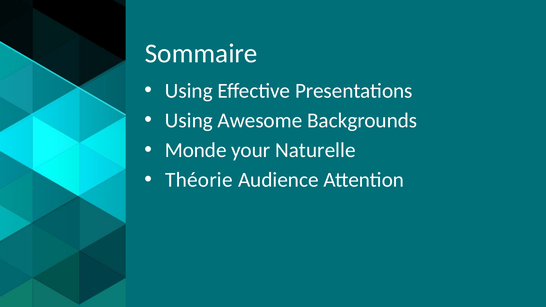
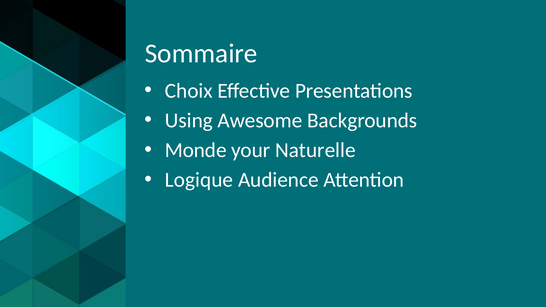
Using: Using -> Choix (189, 91)
Théorie: Théorie -> Logique (199, 180)
